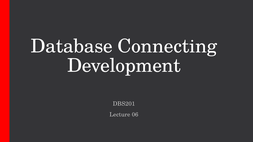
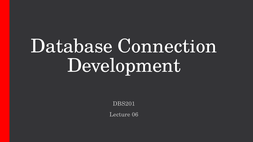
Connecting: Connecting -> Connection (167, 46)
